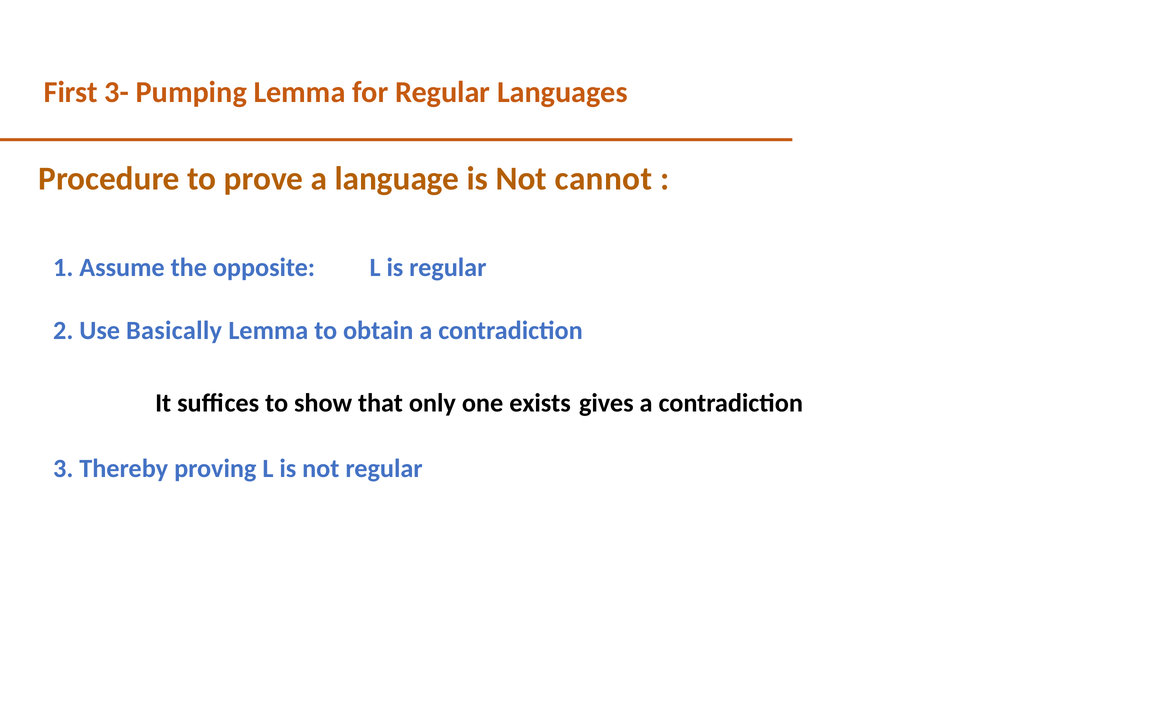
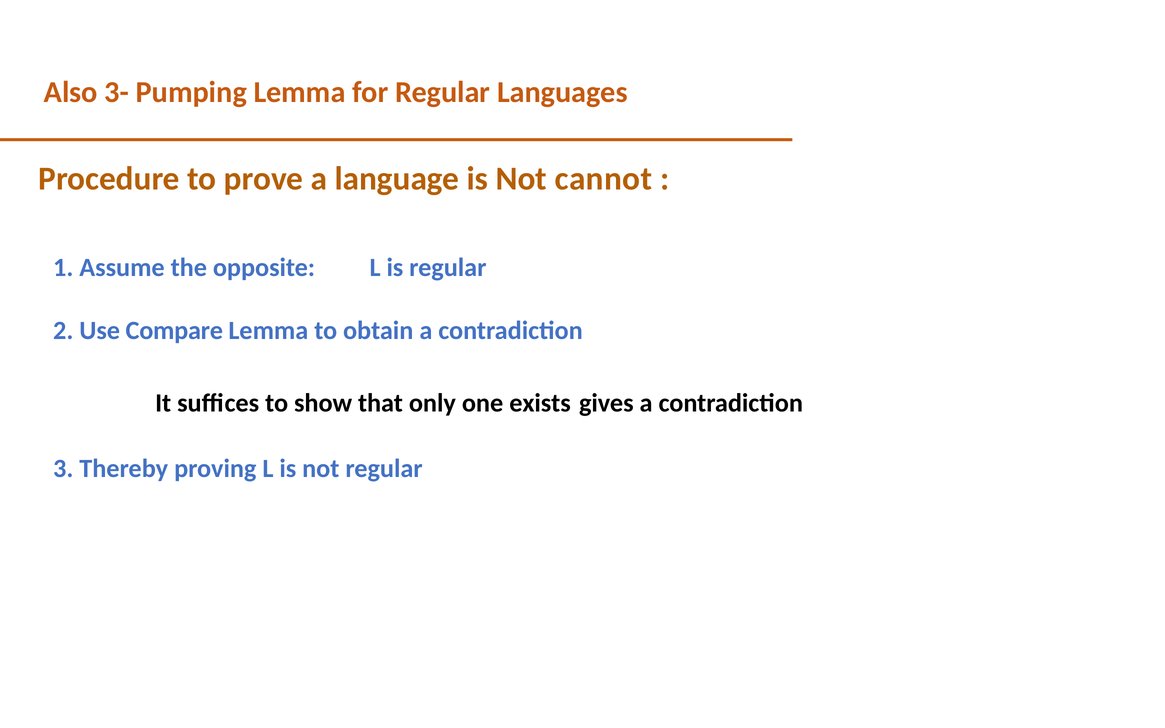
First: First -> Also (71, 92)
Basically: Basically -> Compare (174, 331)
